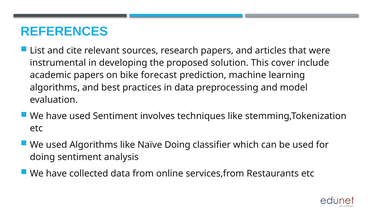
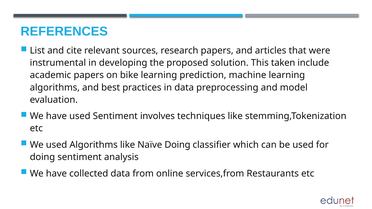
cover: cover -> taken (283, 63)
bike forecast: forecast -> learning (159, 75)
